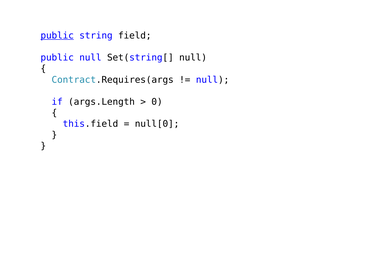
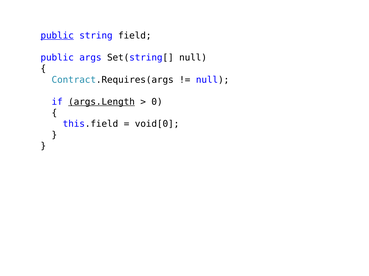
public null: null -> args (90, 58)
args.Length underline: none -> present (102, 102)
null[0: null[0 -> void[0 (157, 124)
